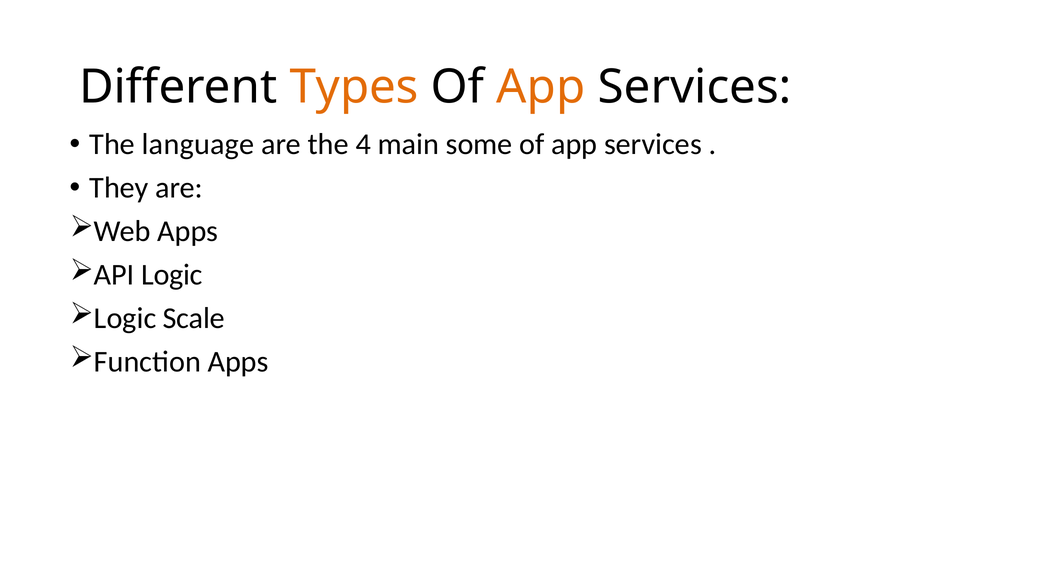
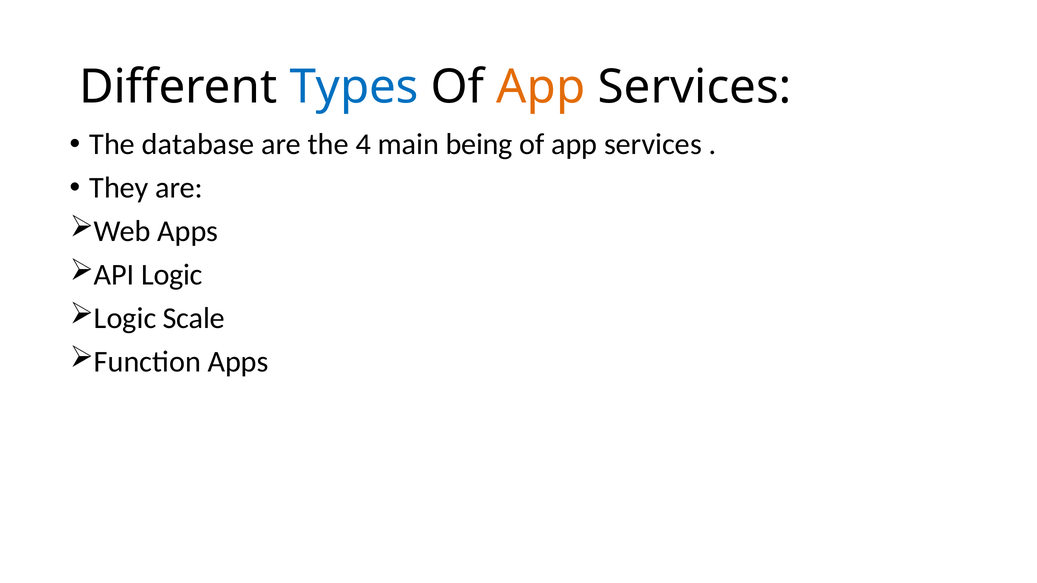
Types colour: orange -> blue (354, 87)
language: language -> database (198, 144)
some: some -> being (479, 144)
